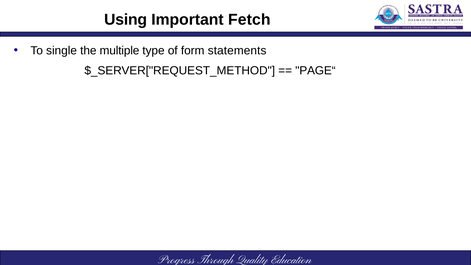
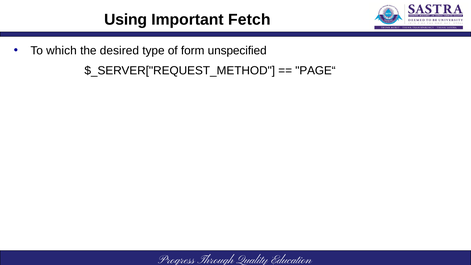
single: single -> which (61, 51)
multiple: multiple -> desired (119, 51)
statements: statements -> unspecified (237, 51)
